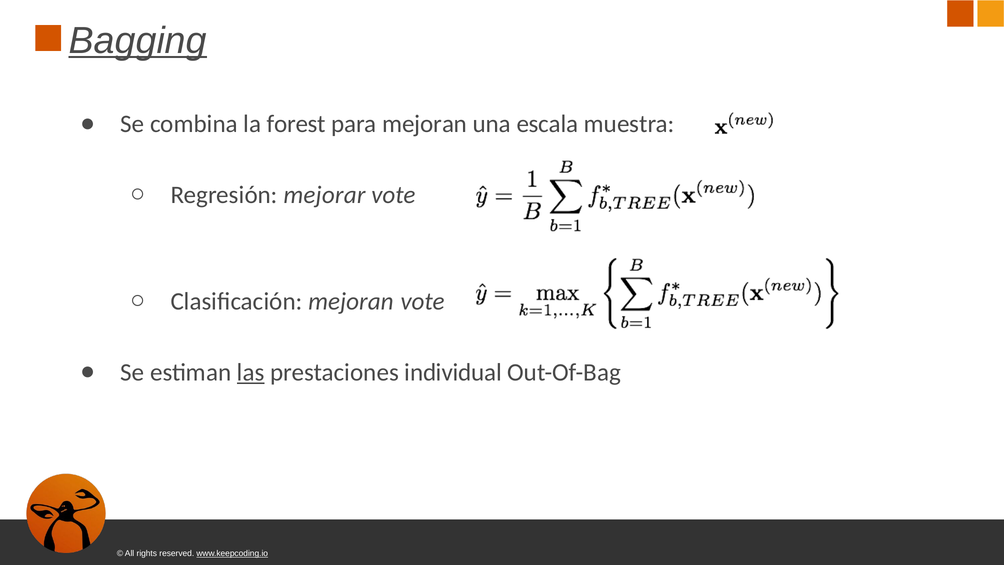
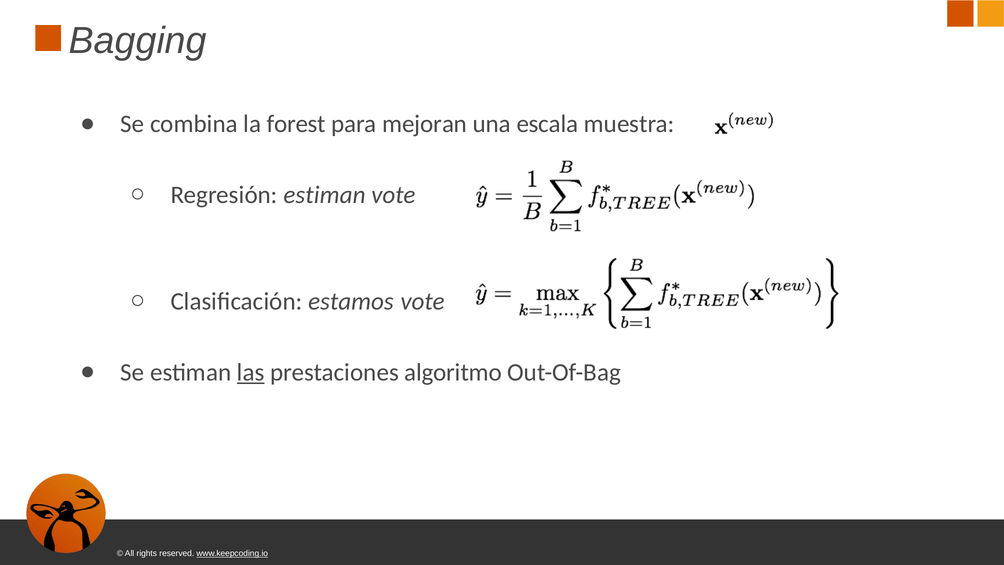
Bagging underline: present -> none (138, 41)
Regresión mejorar: mejorar -> estiman (325, 195)
Clasificación mejoran: mejoran -> estamos (351, 301)
individual: individual -> algoritmo (453, 372)
